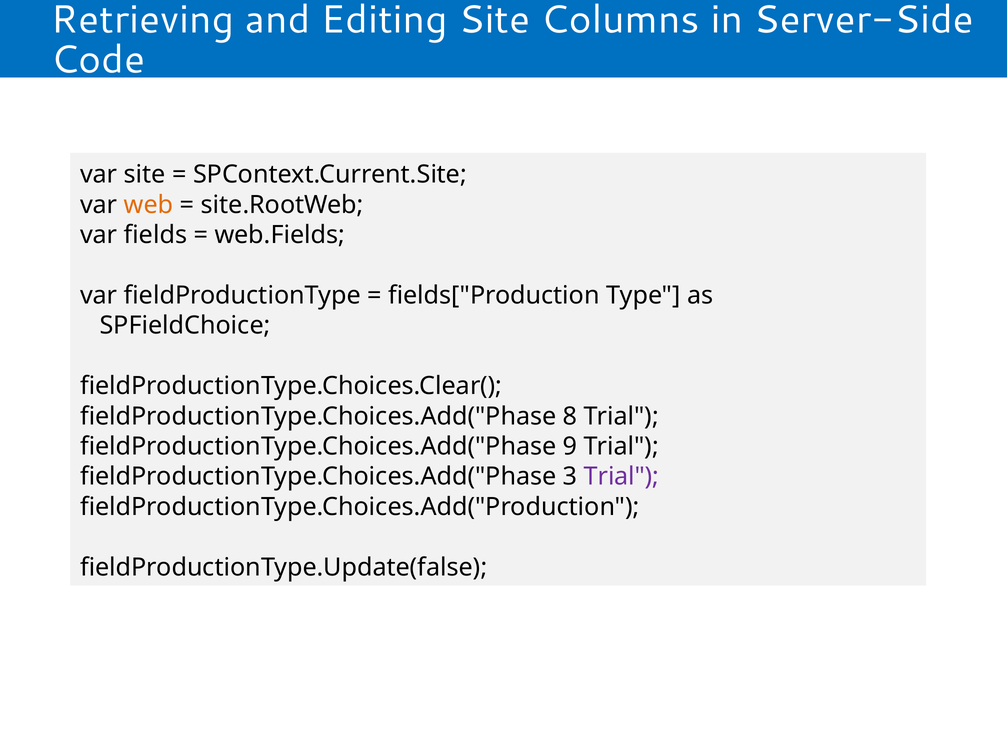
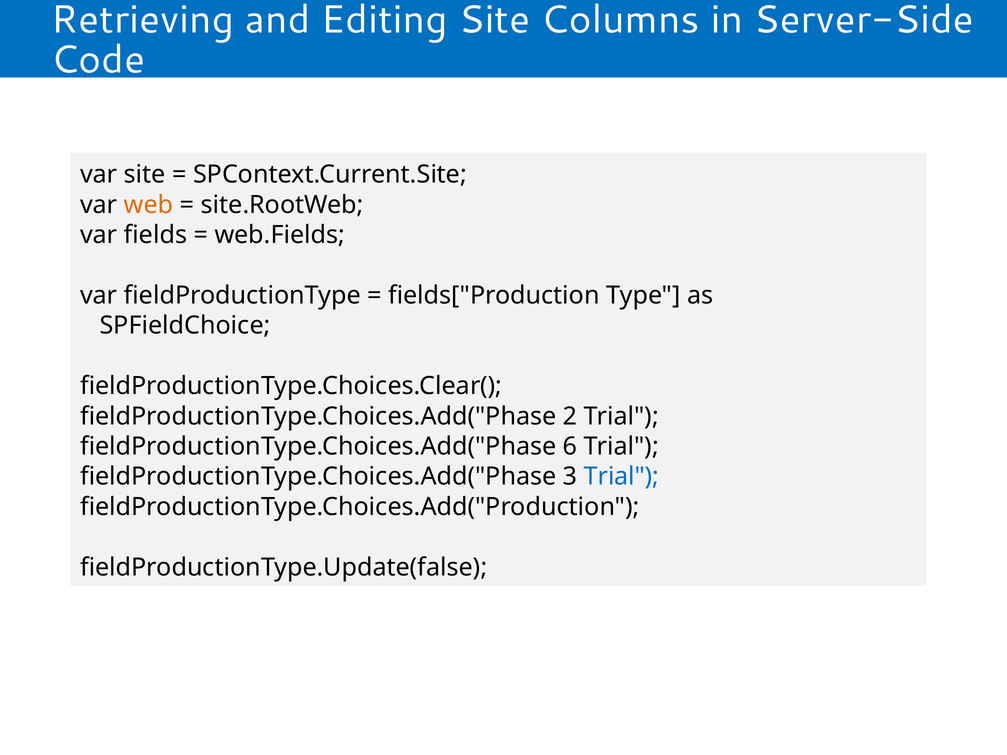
8: 8 -> 2 (570, 416)
9: 9 -> 6 (570, 447)
Trial colour: purple -> blue (621, 477)
